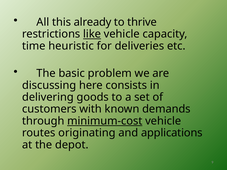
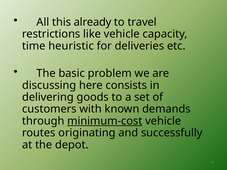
thrive: thrive -> travel (142, 22)
like underline: present -> none (92, 34)
applications: applications -> successfully (172, 133)
